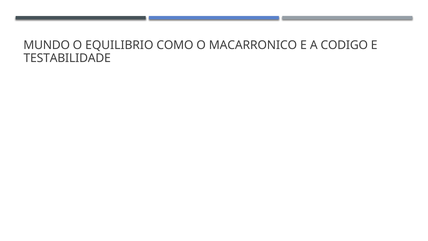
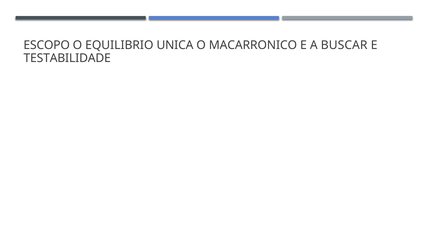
MUNDO: MUNDO -> ESCOPO (47, 45)
COMO: COMO -> UNICA (175, 45)
CODIGO: CODIGO -> BUSCAR (344, 45)
